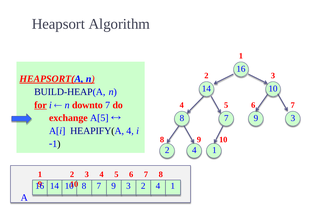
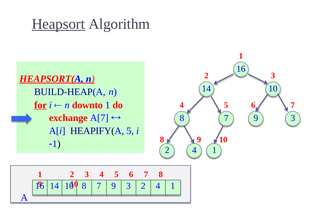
Heapsort underline: none -> present (58, 24)
downto 7: 7 -> 1 (108, 105)
A[5: A[5 -> A[7 (99, 118)
HEAPIFY(A 4: 4 -> 5 (130, 131)
